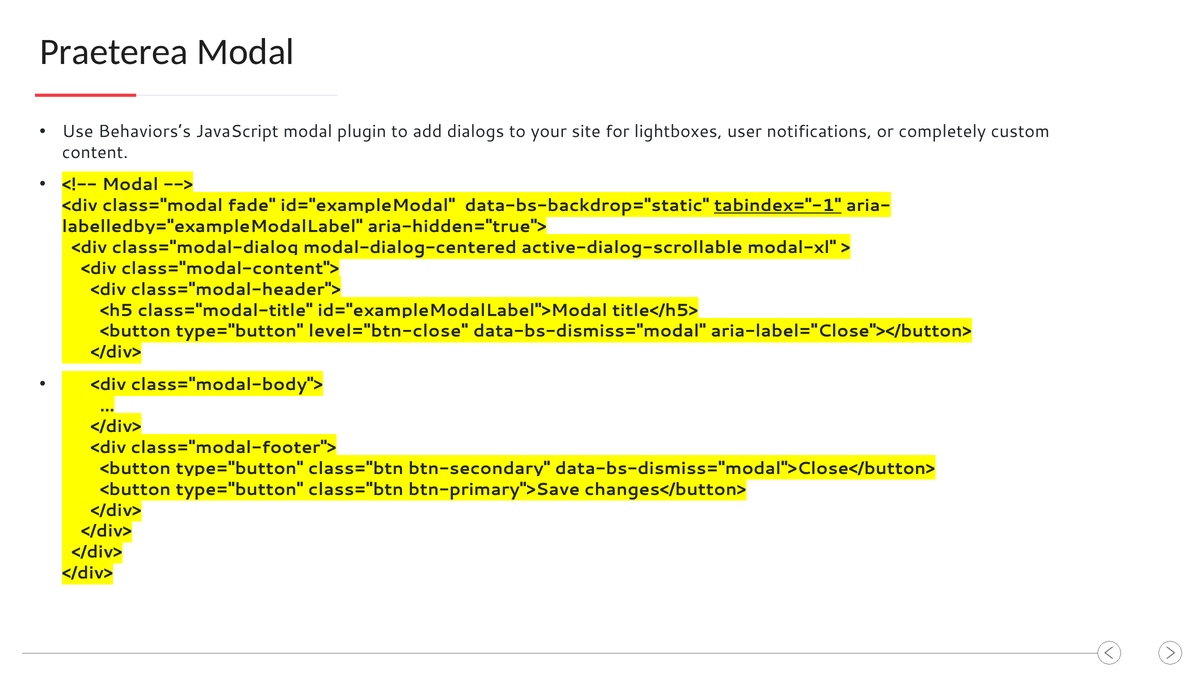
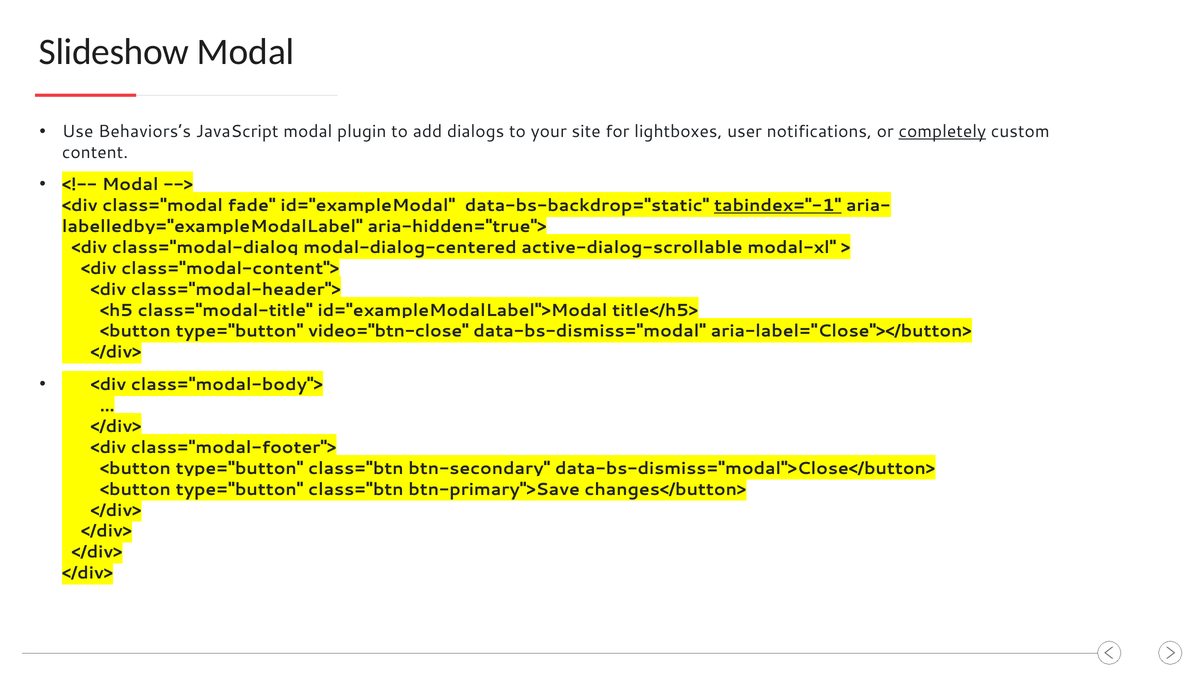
Praeterea: Praeterea -> Slideshow (114, 52)
completely underline: none -> present (942, 132)
level="btn-close: level="btn-close -> video="btn-close (388, 331)
